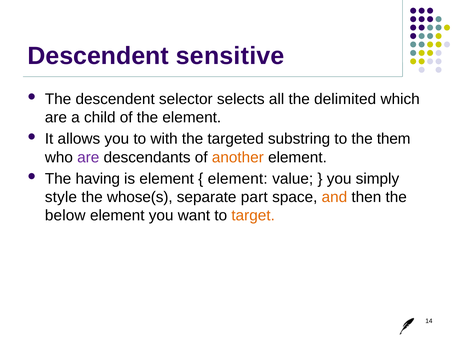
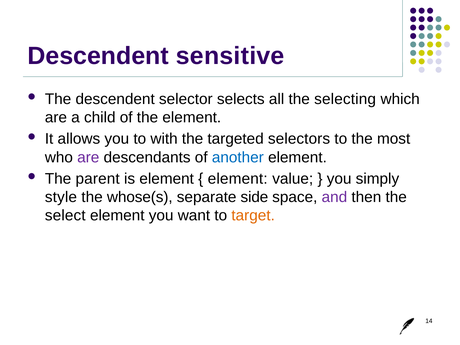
delimited: delimited -> selecting (345, 99)
substring: substring -> selectors (299, 139)
them: them -> most (394, 139)
another colour: orange -> blue (238, 157)
having: having -> parent (98, 179)
part: part -> side (254, 197)
and colour: orange -> purple (334, 197)
below: below -> select (65, 216)
